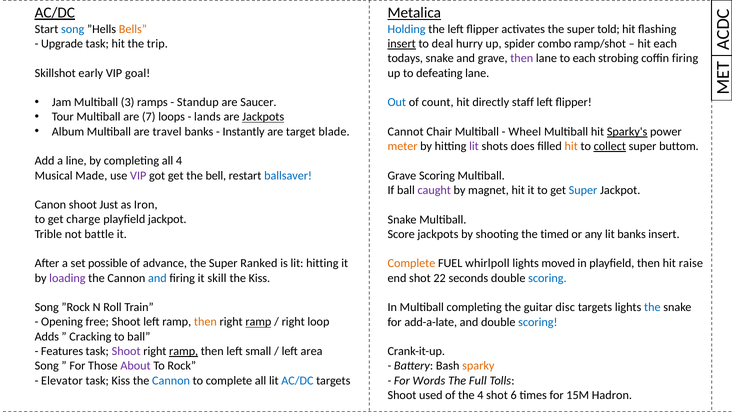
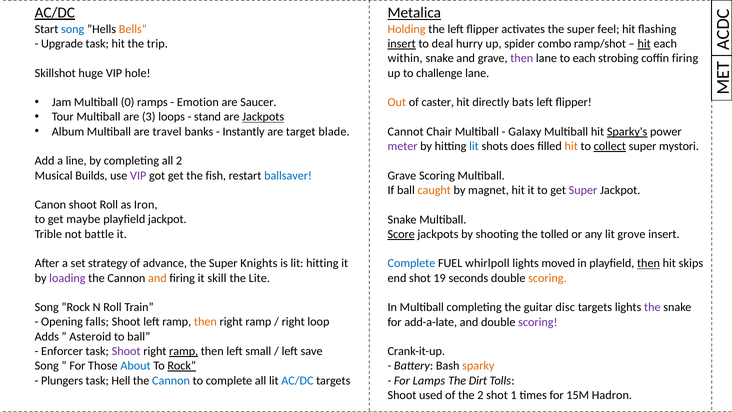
Holding colour: blue -> orange (407, 29)
told: told -> feel (608, 29)
hit underline: none -> present (644, 44)
todays: todays -> within (405, 58)
early: early -> huge (91, 73)
goal: goal -> hole (138, 73)
defeating: defeating -> challenge (439, 73)
3: 3 -> 0 (128, 102)
Standup: Standup -> Emotion (198, 102)
Out colour: blue -> orange (397, 102)
count: count -> caster (438, 102)
staff: staff -> bats (523, 102)
7: 7 -> 3 (149, 117)
lands: lands -> stand (207, 117)
Wheel: Wheel -> Galaxy (525, 132)
meter colour: orange -> purple (403, 146)
lit colour: purple -> blue (474, 146)
buttom: buttom -> mystori (679, 146)
all 4: 4 -> 2 (179, 161)
Made: Made -> Builds (91, 175)
bell: bell -> fish (216, 175)
caught colour: purple -> orange (434, 190)
Super colour: blue -> purple (583, 190)
shoot Just: Just -> Roll (109, 205)
charge: charge -> maybe (83, 219)
Score underline: none -> present (401, 234)
timed: timed -> tolled (555, 234)
lit banks: banks -> grove (631, 234)
possible: possible -> strategy (108, 263)
Ranked: Ranked -> Knights (259, 263)
Complete colour: orange -> blue (411, 263)
then underline: none -> present (648, 263)
raise: raise -> skips (691, 263)
and colour: blue -> orange (157, 278)
the Kiss: Kiss -> Lite (259, 278)
22: 22 -> 19 (440, 278)
scoring colour: blue -> orange (547, 278)
the colour: blue -> purple (652, 307)
free: free -> falls (97, 322)
ramp underline: present -> none (258, 322)
scoring colour: blue -> purple (538, 322)
Cracking: Cracking -> Asteroid (90, 336)
Features: Features -> Enforcer (62, 351)
area: area -> save (312, 351)
About colour: purple -> blue (136, 366)
Rock underline: none -> present (182, 366)
Elevator: Elevator -> Plungers (62, 380)
task Kiss: Kiss -> Hell (121, 380)
Words: Words -> Lamps (429, 380)
Full: Full -> Dirt (478, 380)
the 4: 4 -> 2 (480, 395)
6: 6 -> 1 (514, 395)
